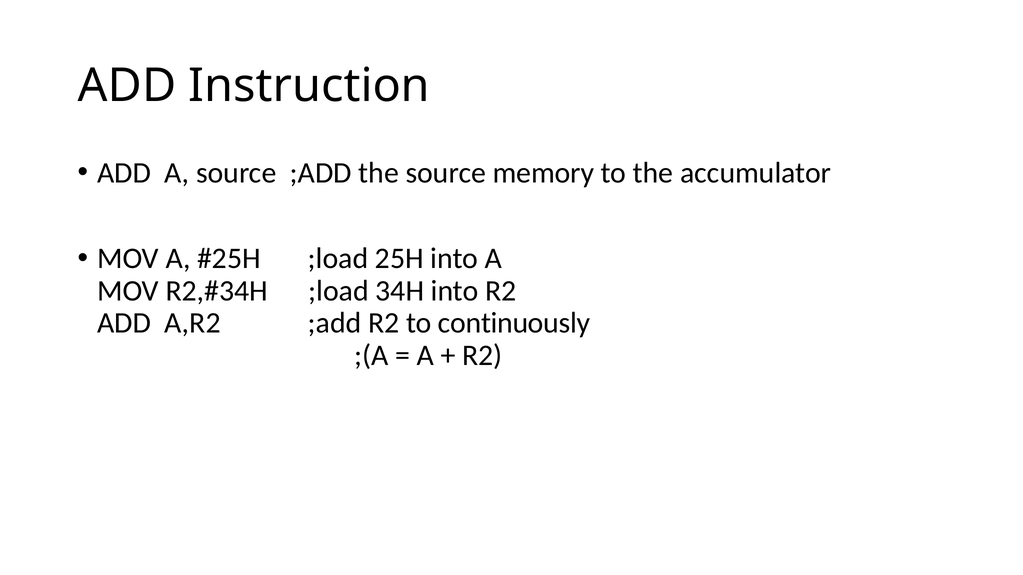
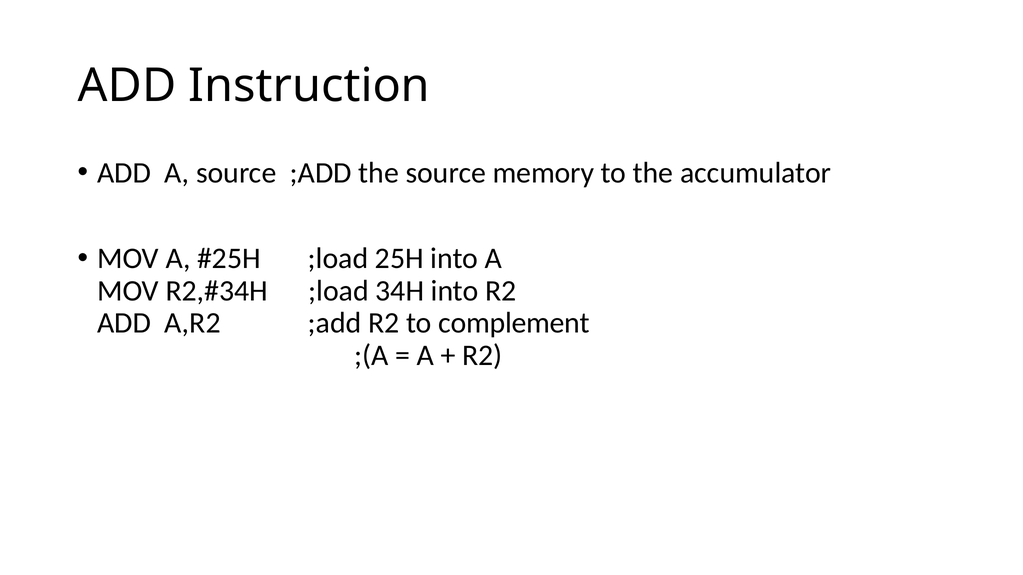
continuously: continuously -> complement (514, 323)
